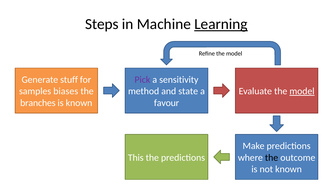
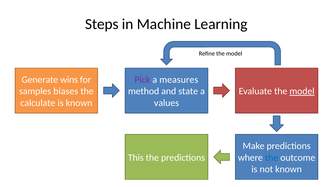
Learning underline: present -> none (221, 24)
stuff: stuff -> wins (69, 80)
sensitivity: sensitivity -> measures (179, 80)
branches: branches -> calculate (38, 103)
favour: favour -> values (167, 103)
the colour: black -> blue (272, 158)
